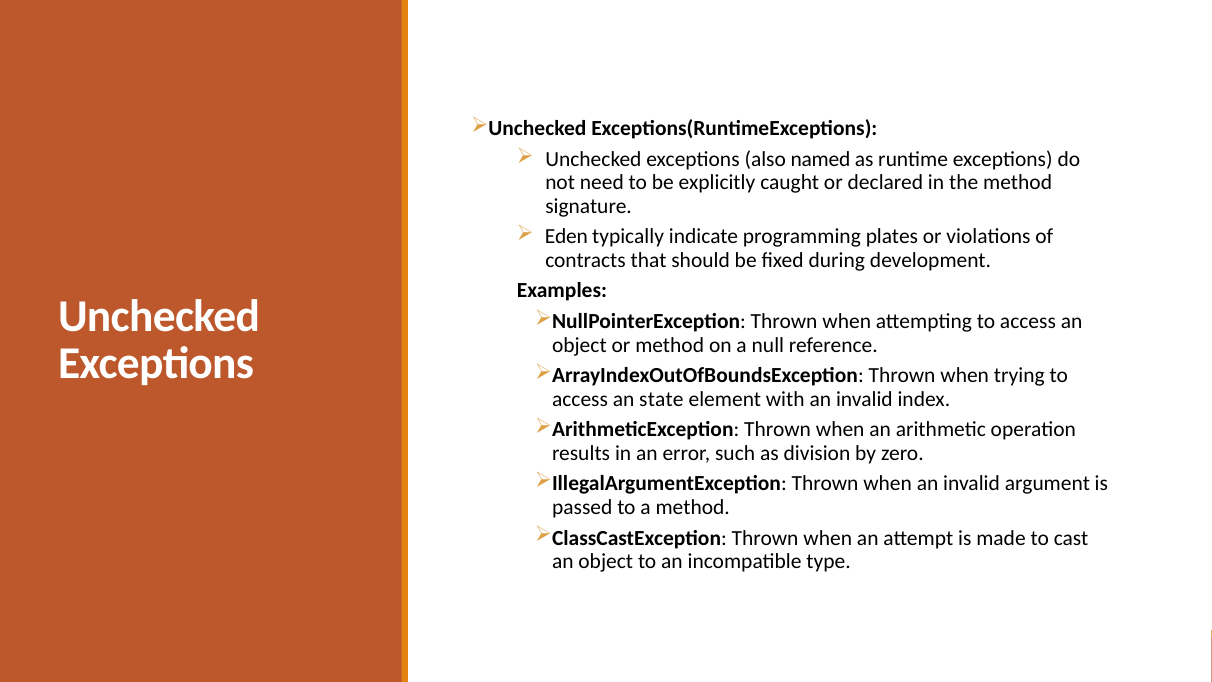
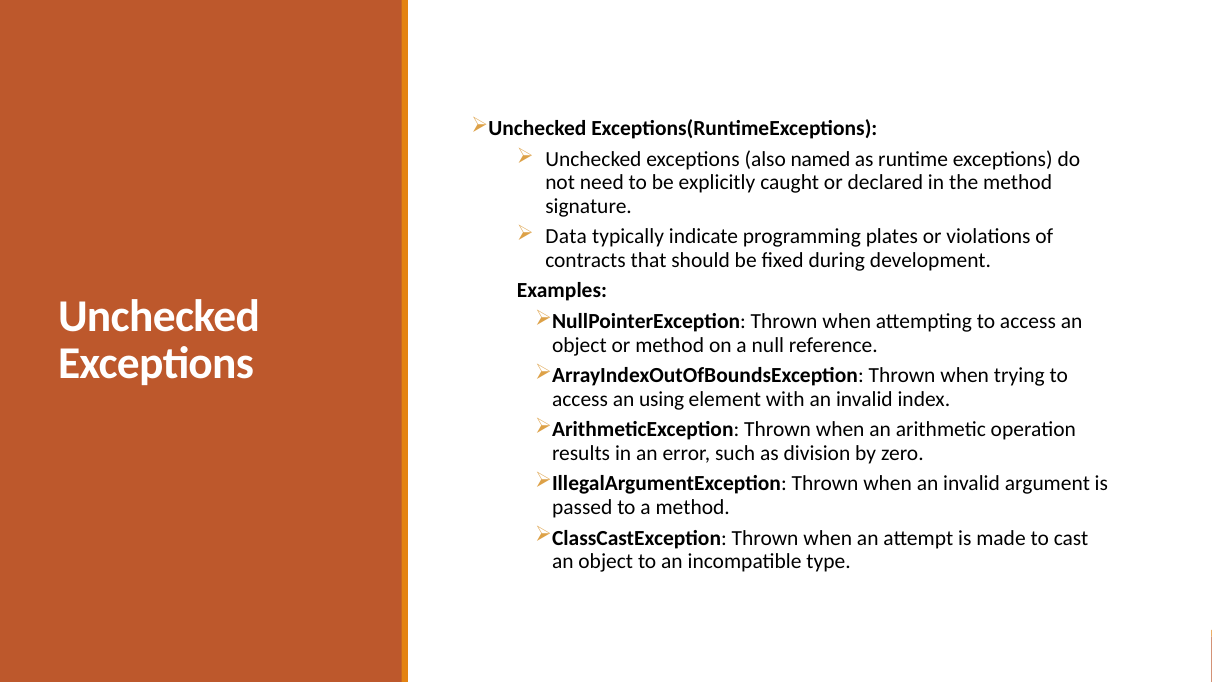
Eden: Eden -> Data (566, 237)
state: state -> using (662, 399)
